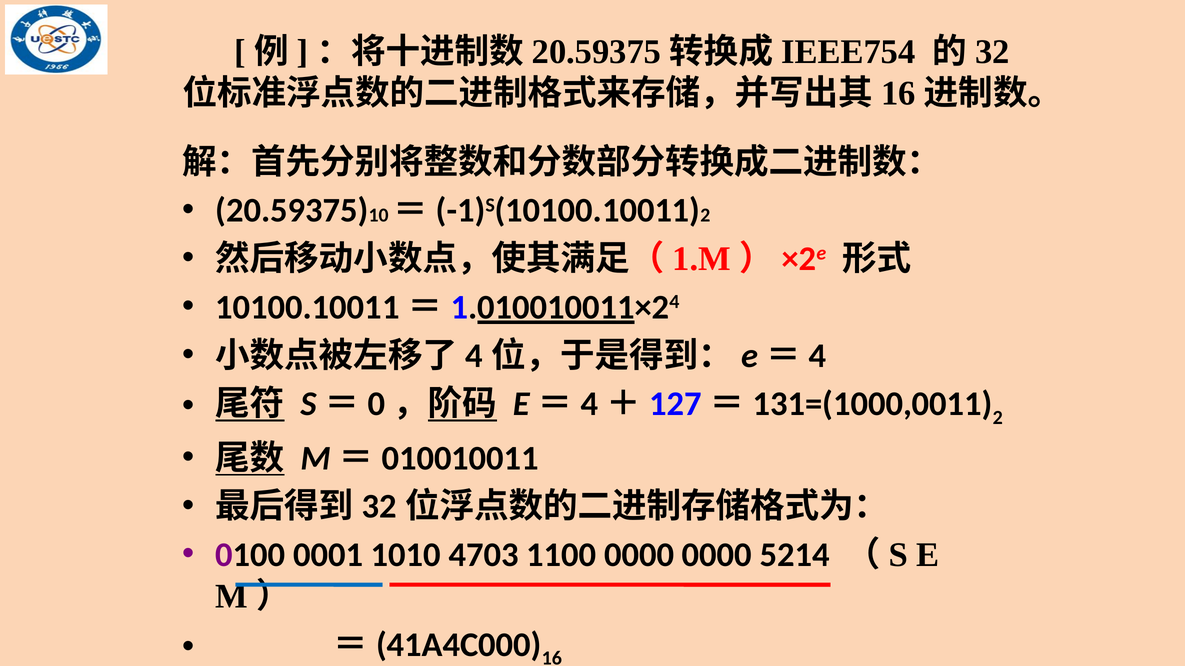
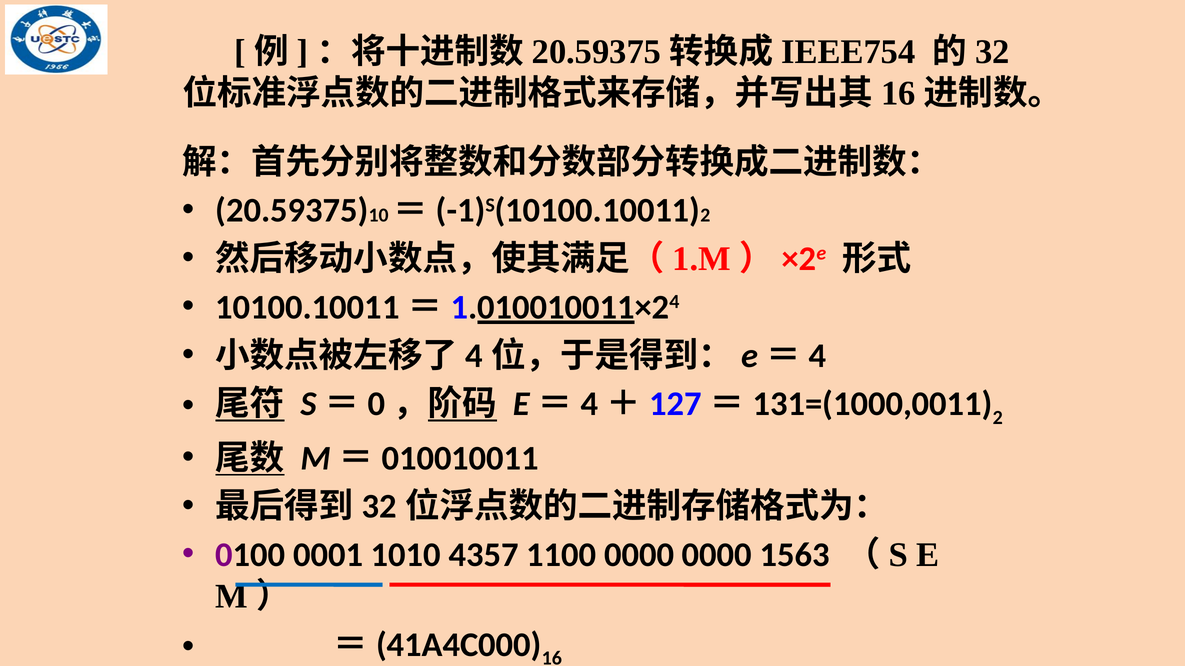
4703: 4703 -> 4357 (484, 555)
5214: 5214 -> 1563 (795, 555)
